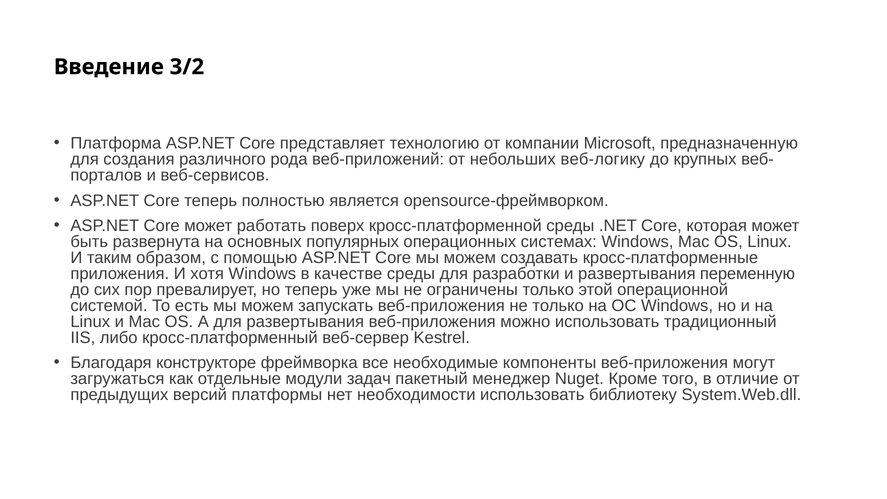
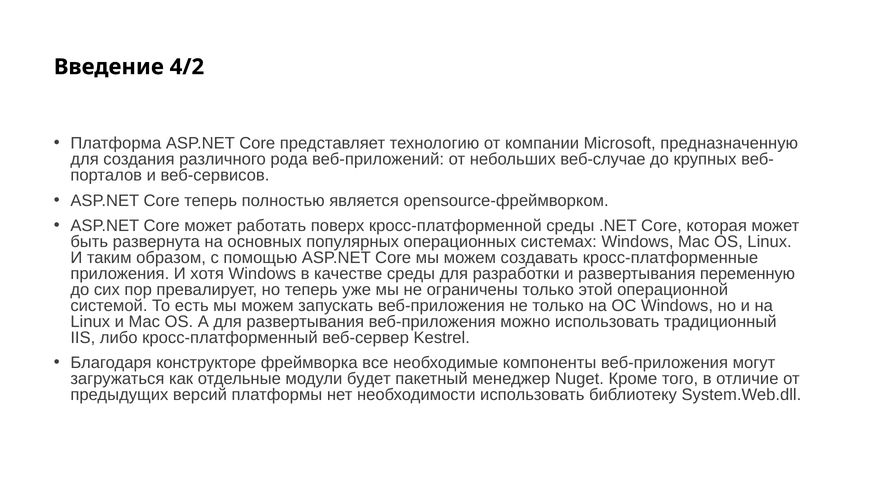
3/2: 3/2 -> 4/2 (187, 67)
веб-логику: веб-логику -> веб-случае (603, 159)
задач: задач -> будет (369, 379)
